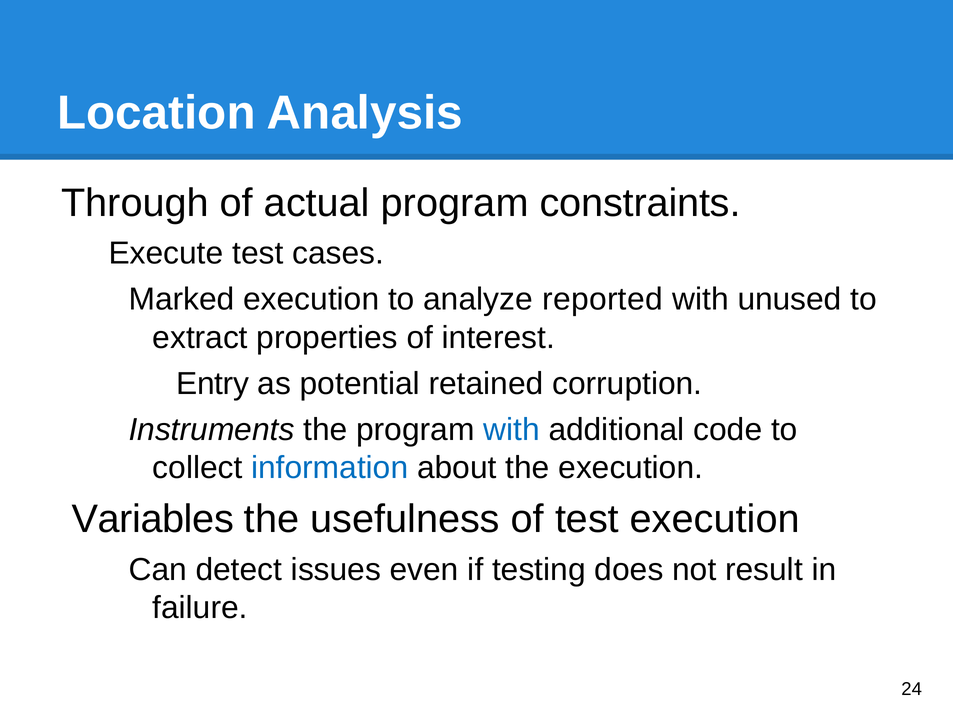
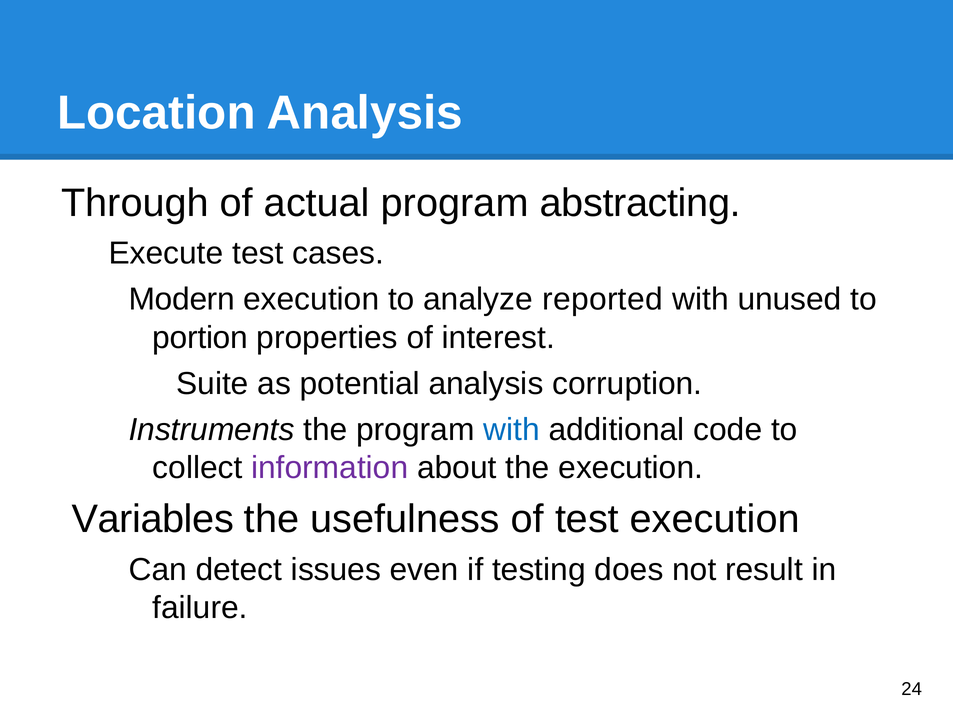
constraints: constraints -> abstracting (640, 203)
Marked: Marked -> Modern (182, 299)
extract: extract -> portion (200, 337)
Entry: Entry -> Suite (212, 383)
potential retained: retained -> analysis (486, 383)
information colour: blue -> purple (330, 468)
